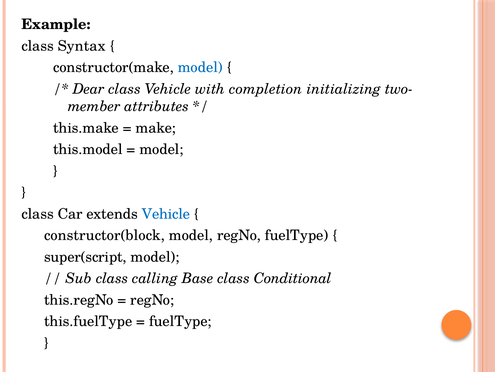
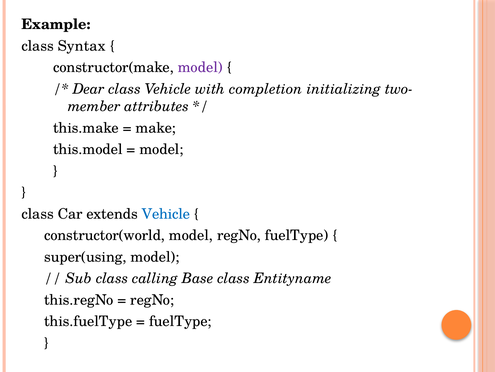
model colour: blue -> purple (200, 67)
constructor(block: constructor(block -> constructor(world (105, 235)
super(script: super(script -> super(using (85, 256)
Conditional: Conditional -> Entityname (293, 278)
